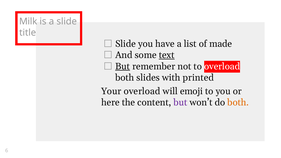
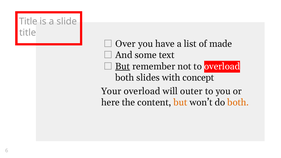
Milk: Milk -> Title (28, 21)
Slide: Slide -> Over (125, 44)
text underline: present -> none (167, 55)
printed: printed -> concept (198, 78)
emoji: emoji -> outer (191, 91)
but colour: purple -> orange (180, 102)
